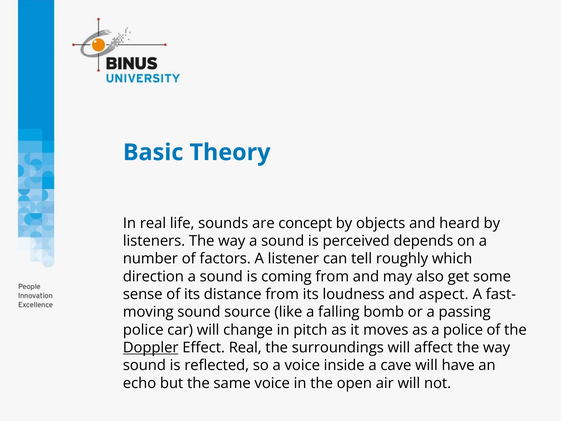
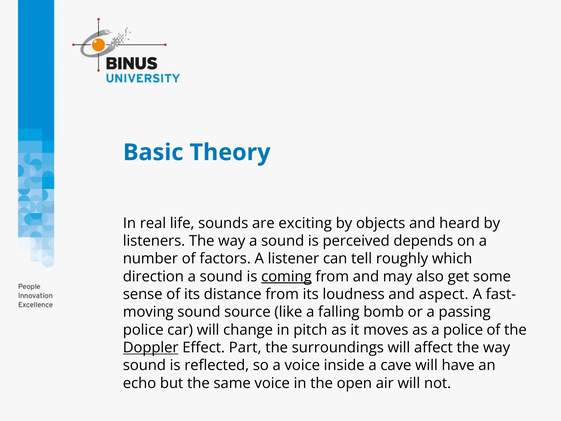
concept: concept -> exciting (305, 223)
coming underline: none -> present (286, 276)
Effect Real: Real -> Part (245, 347)
